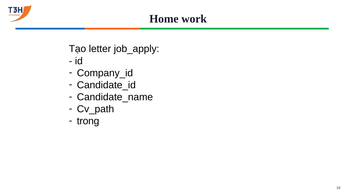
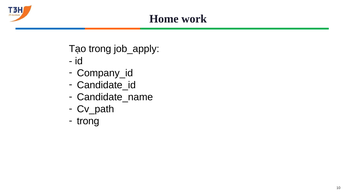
Tạo letter: letter -> trong (100, 49)
